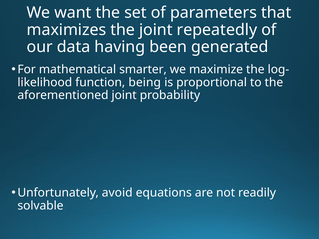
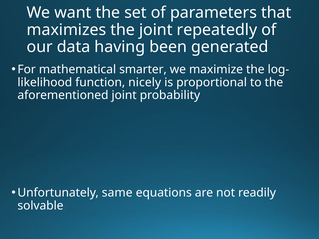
being: being -> nicely (145, 82)
avoid: avoid -> same (117, 193)
